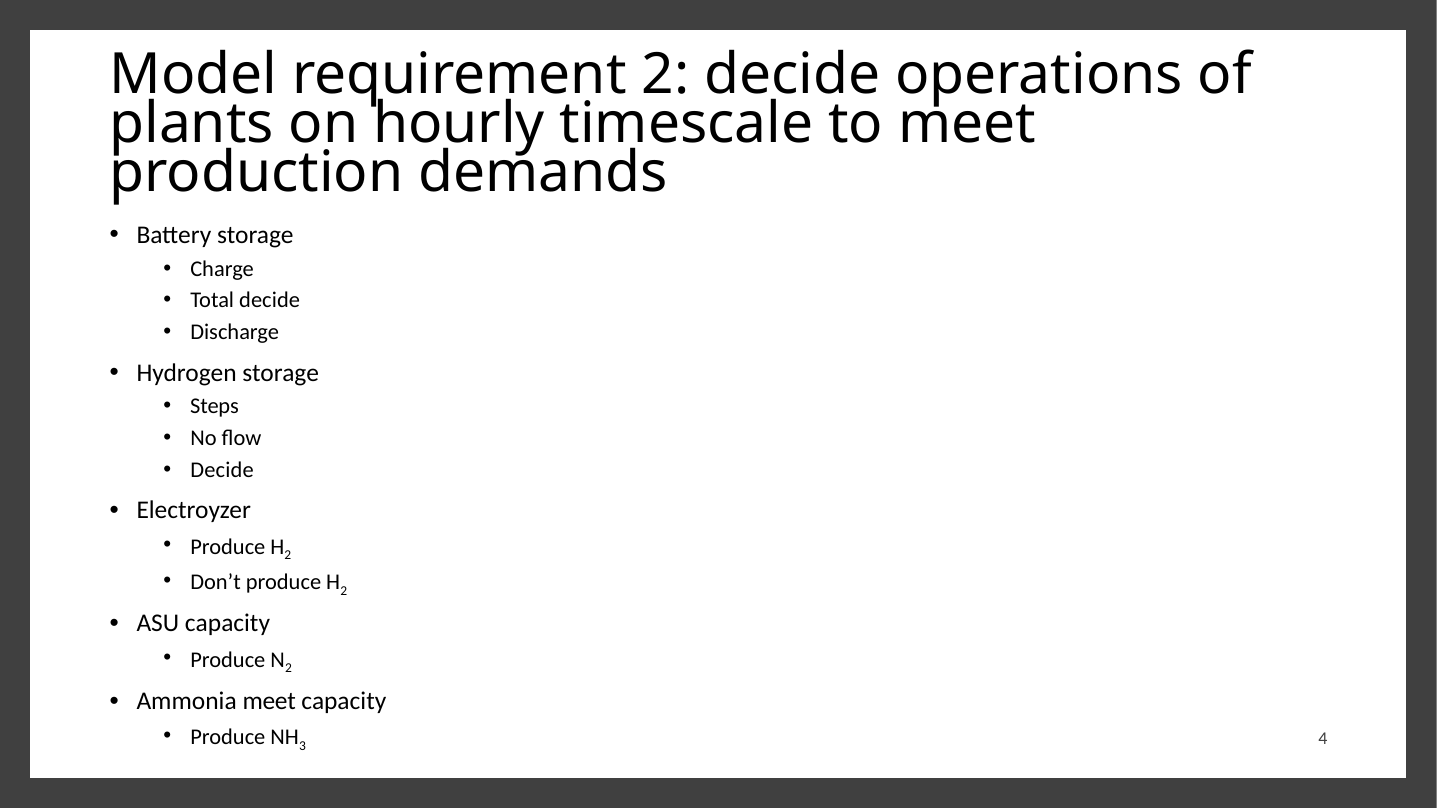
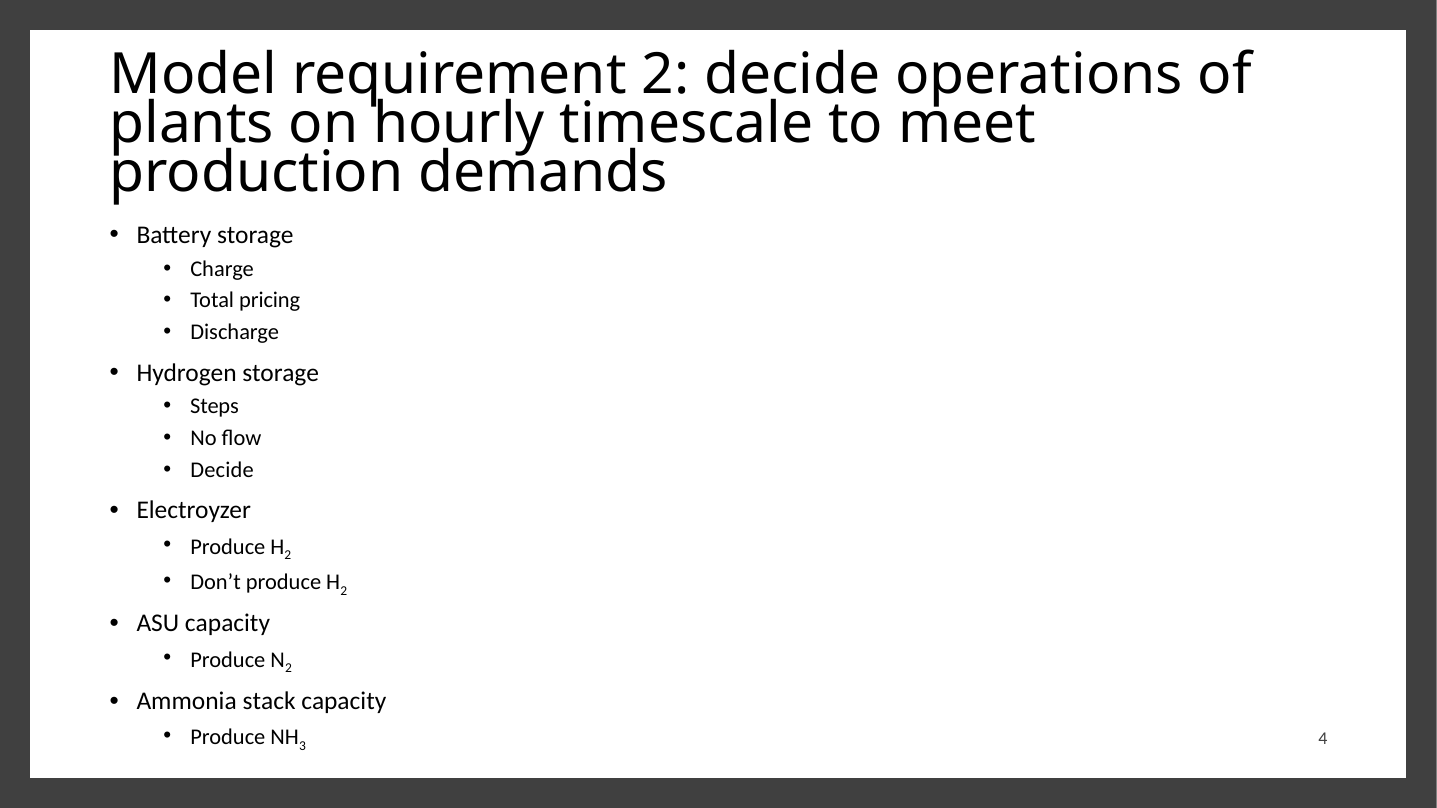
Total decide: decide -> pricing (270, 300)
Ammonia meet: meet -> stack (269, 702)
